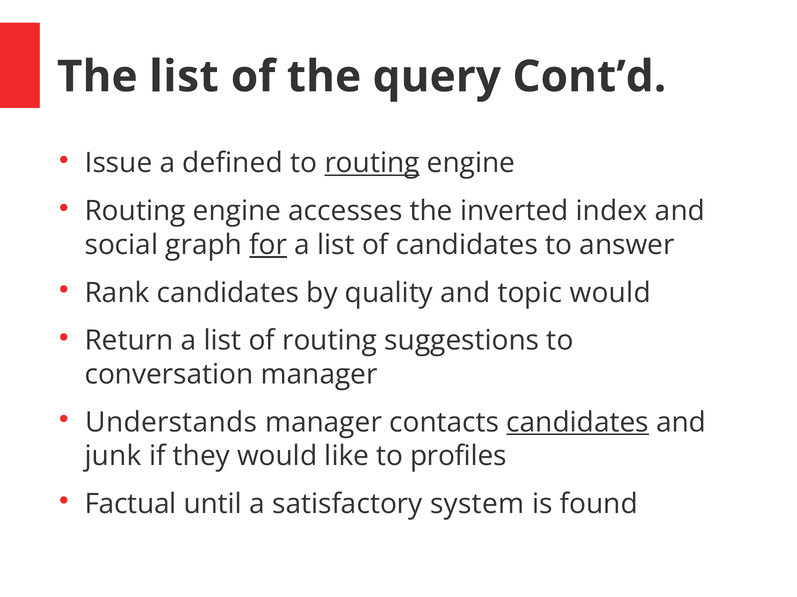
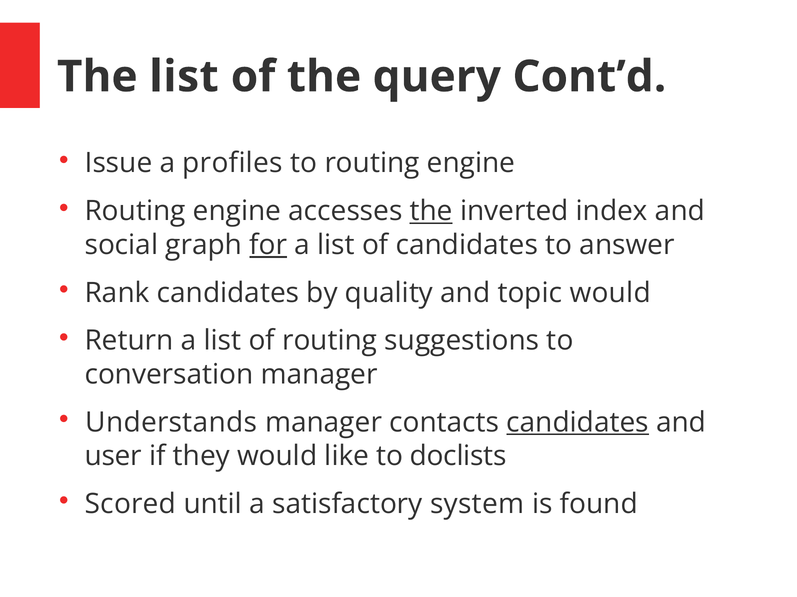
defined: defined -> profiles (233, 163)
routing underline: present -> none (372, 163)
the underline: none -> present (431, 211)
junk: junk -> user (113, 457)
profiles: profiles -> doclists (458, 457)
Factual: Factual -> Scored (130, 504)
